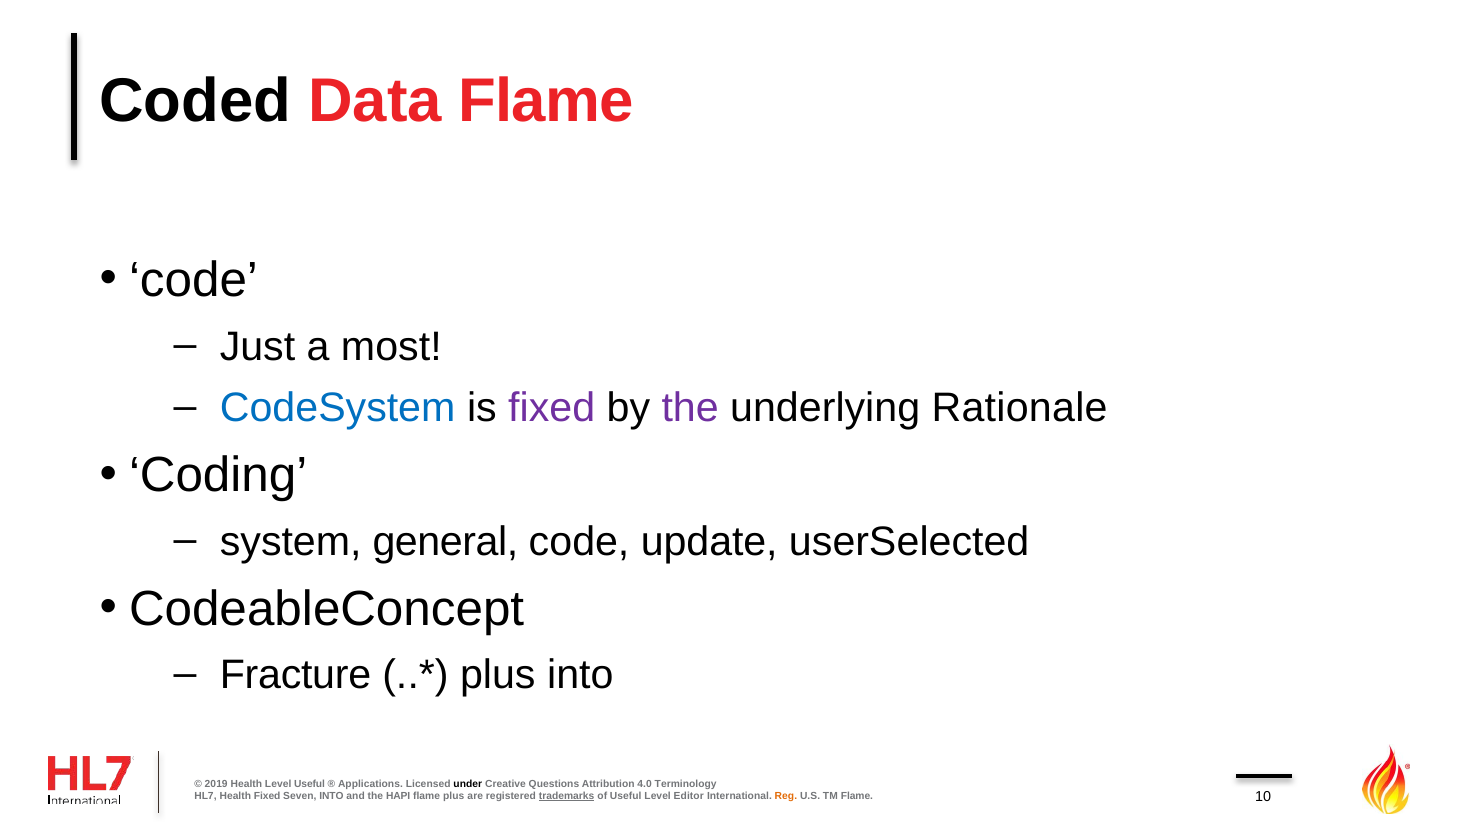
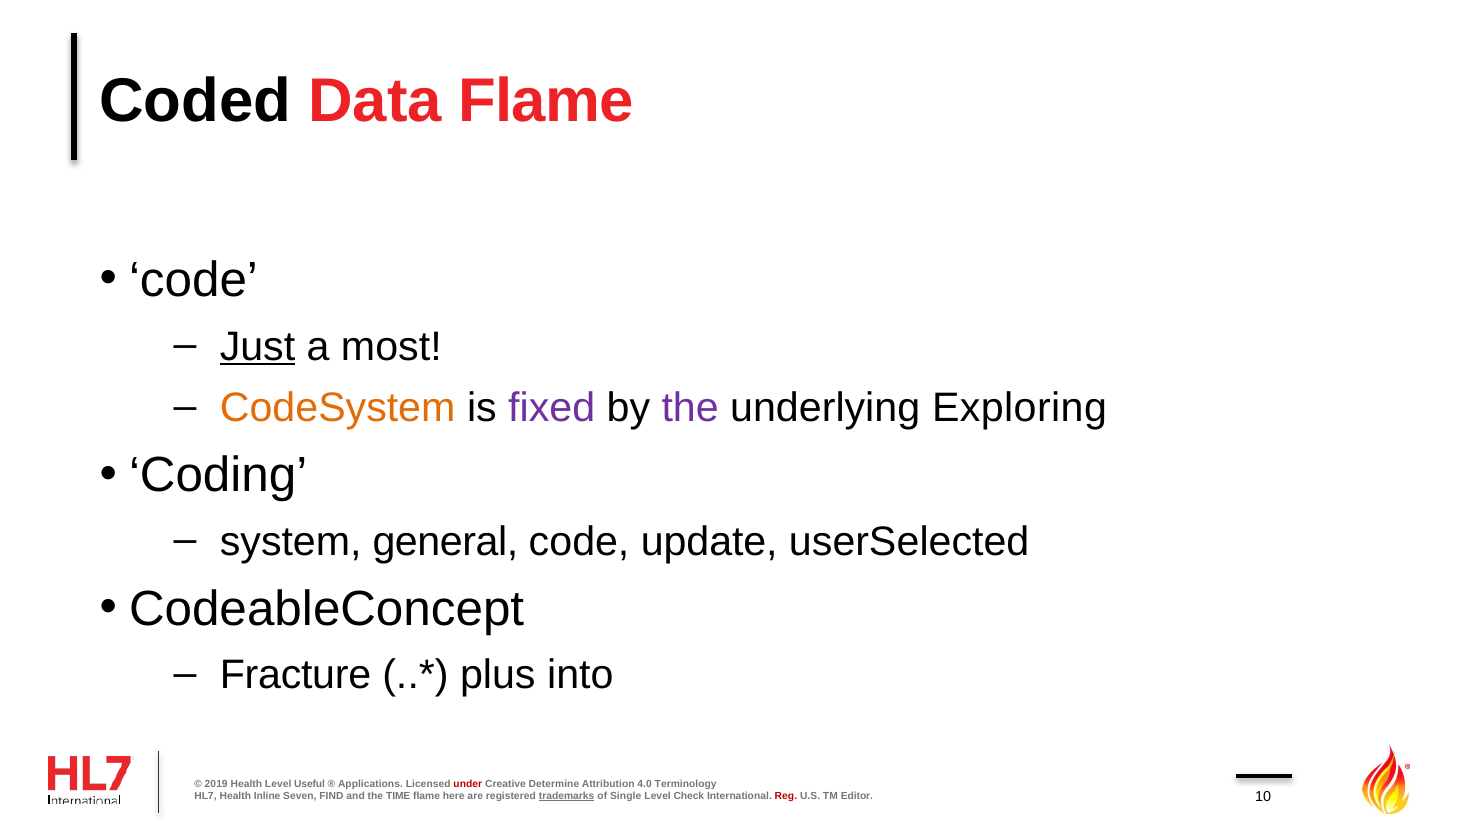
Just underline: none -> present (258, 347)
CodeSystem colour: blue -> orange (338, 408)
Rationale: Rationale -> Exploring (1019, 408)
under colour: black -> red (468, 784)
Questions: Questions -> Determine (554, 784)
Health Fixed: Fixed -> Inline (267, 796)
Seven INTO: INTO -> FIND (331, 796)
HAPI: HAPI -> TIME (398, 796)
flame plus: plus -> here (454, 796)
of Useful: Useful -> Single (626, 796)
Editor: Editor -> Check (689, 796)
Reg colour: orange -> red (786, 796)
TM Flame: Flame -> Editor (857, 796)
